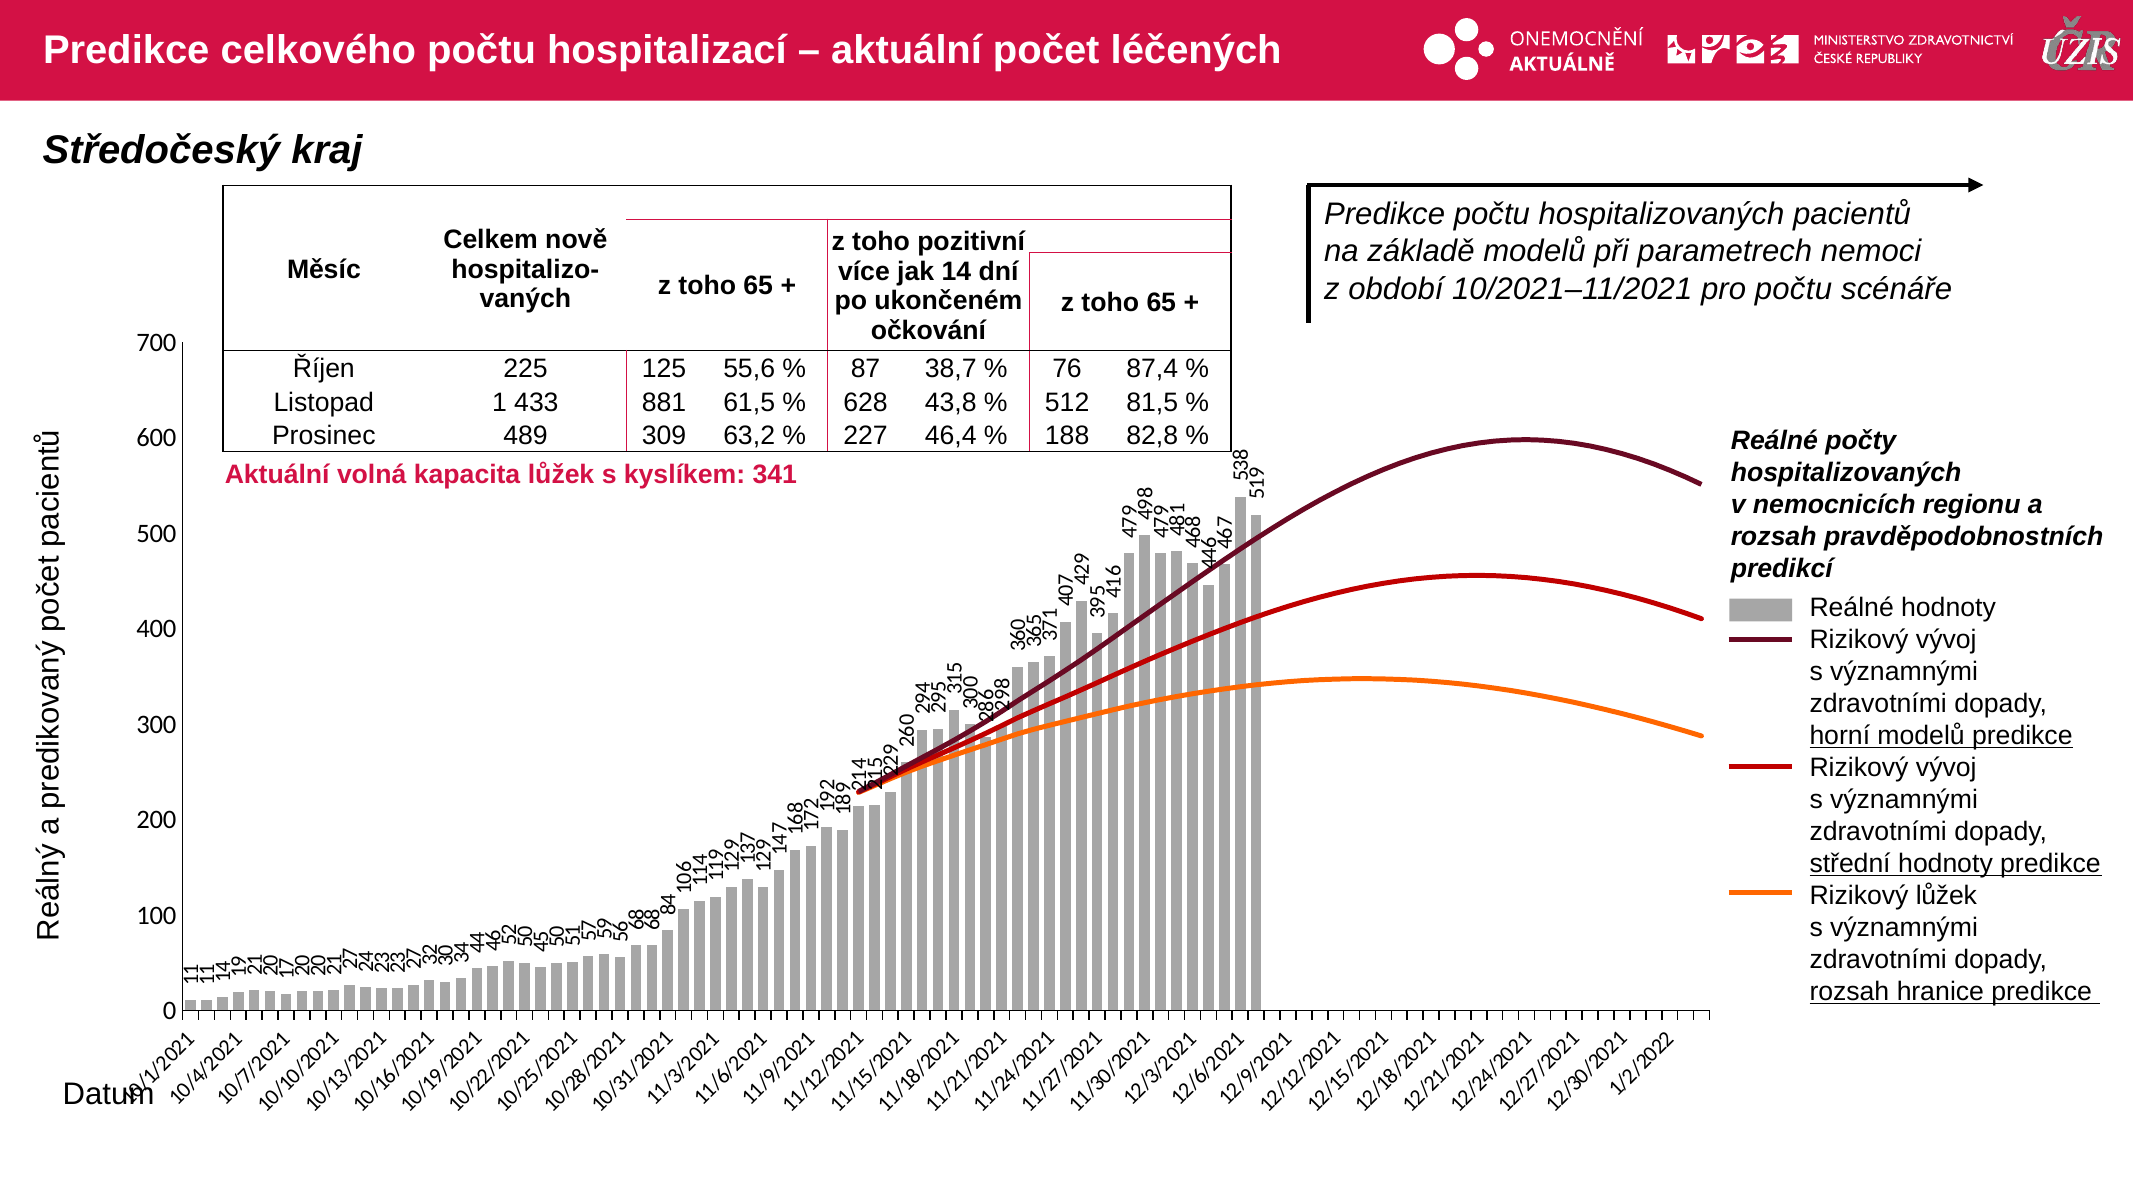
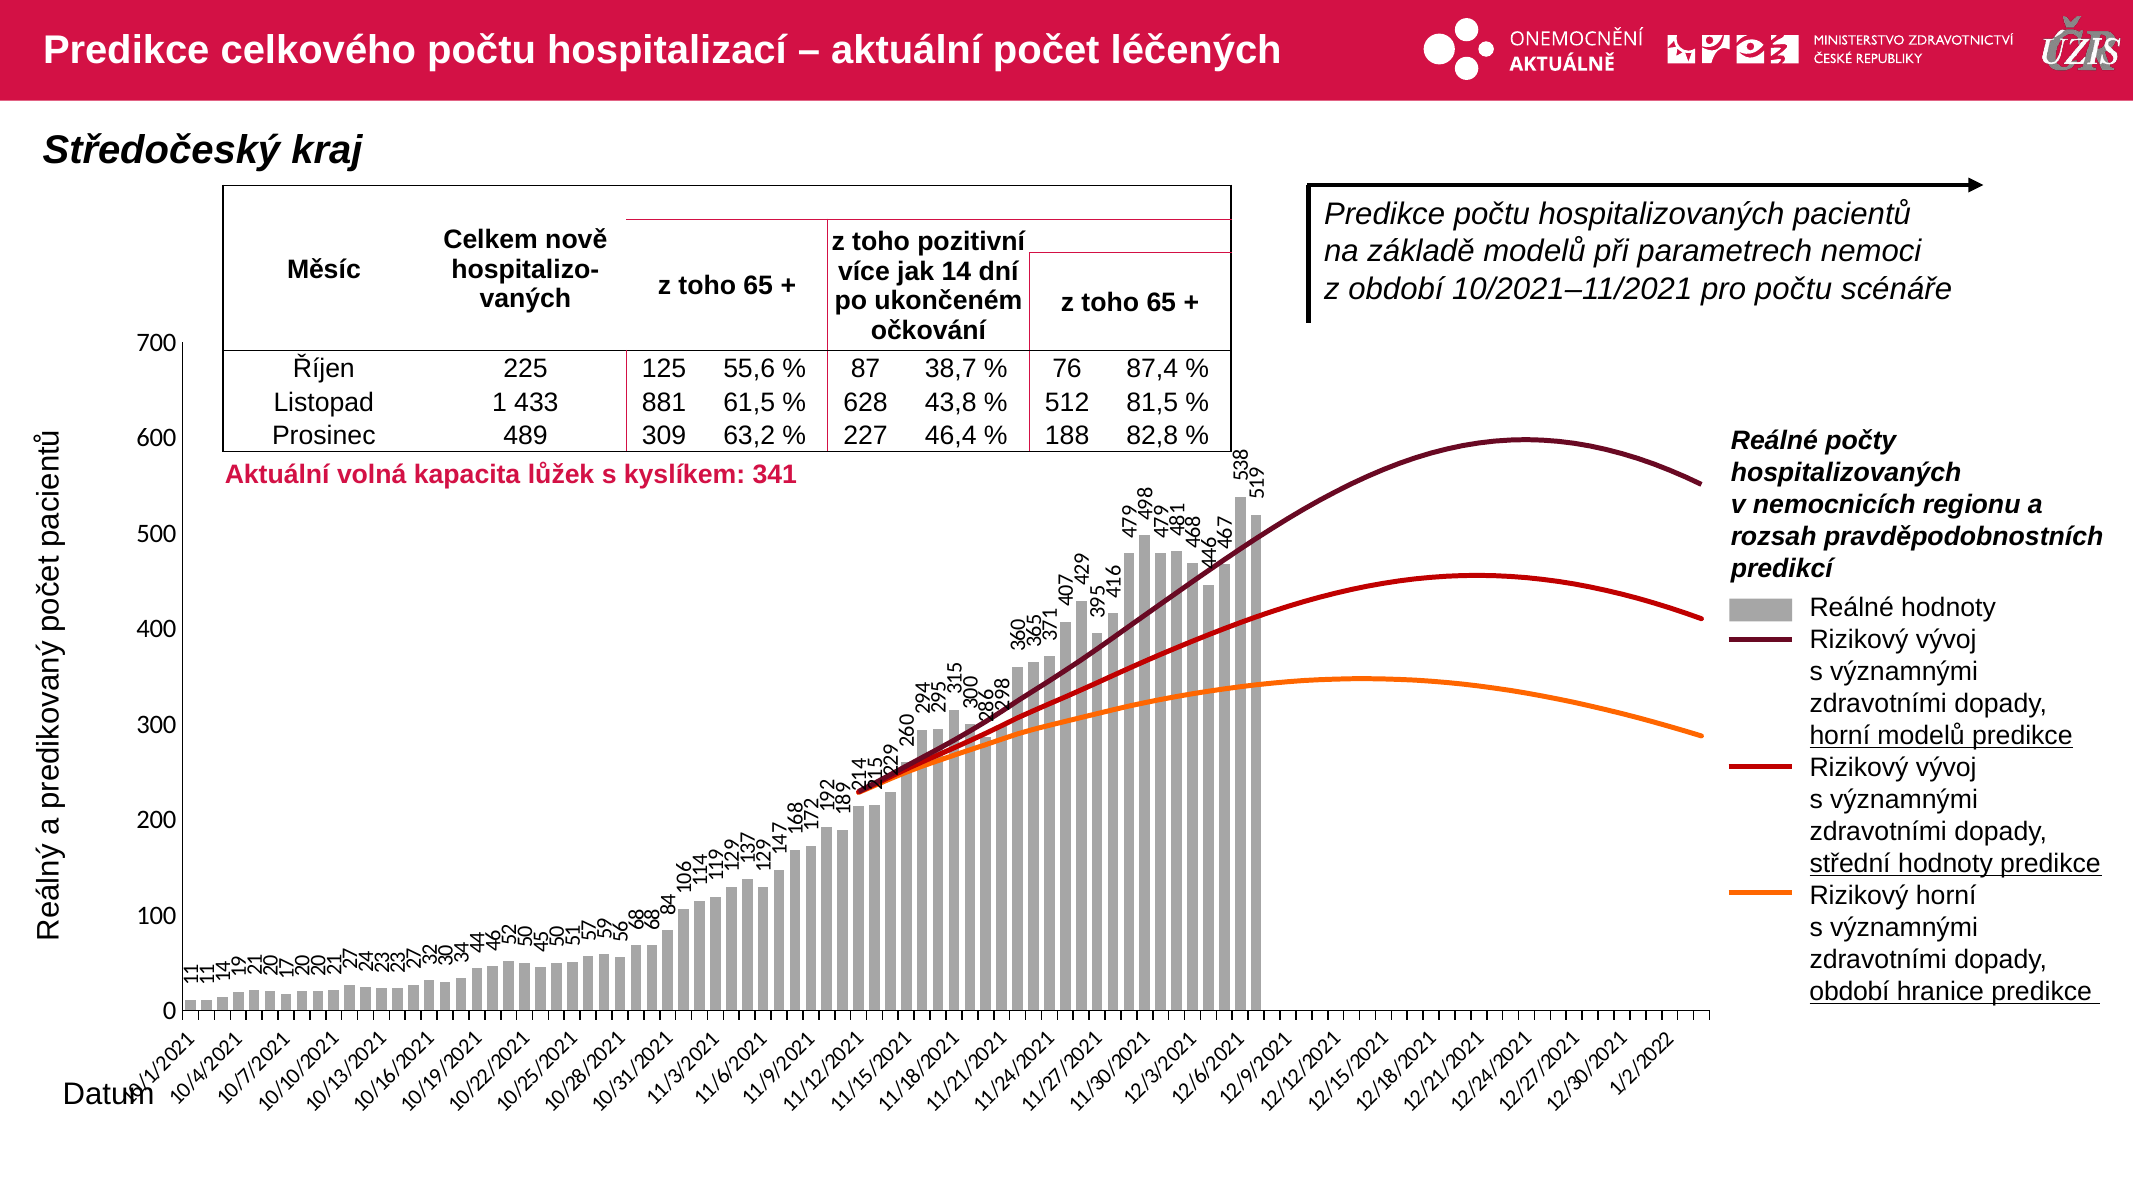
Rizikový lůžek: lůžek -> horní (1946, 896)
rozsah: rozsah -> období (1850, 992)
